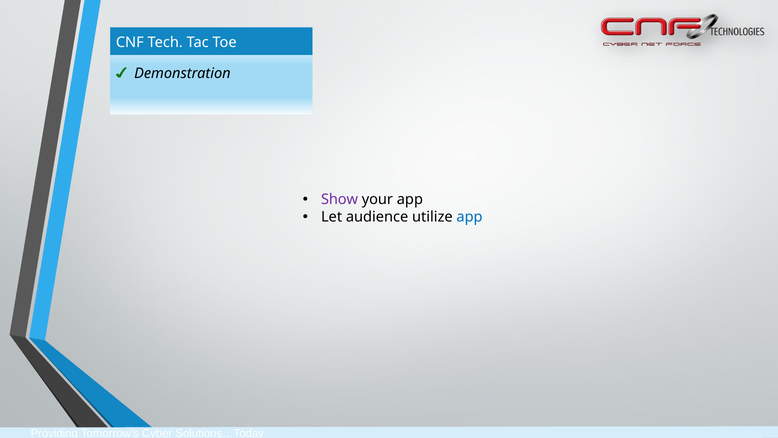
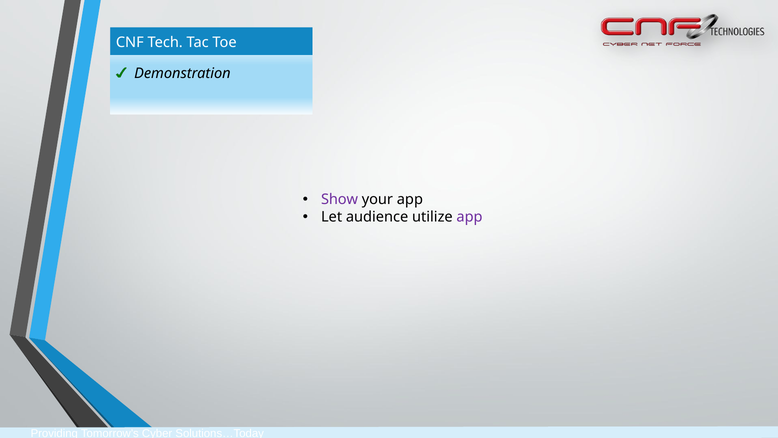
app colour: blue -> purple (470, 217)
